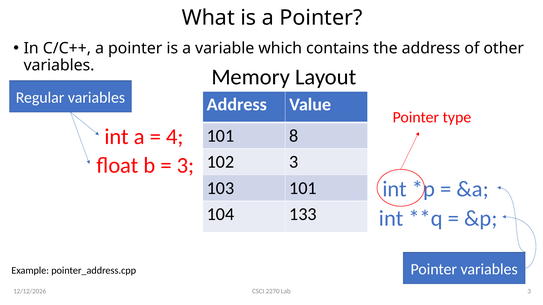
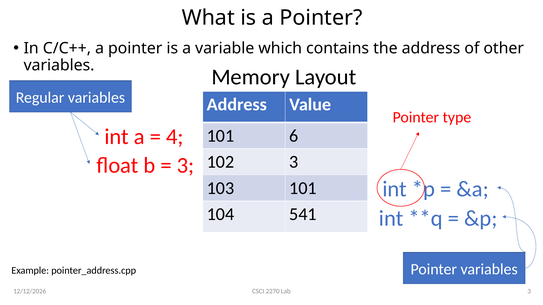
8: 8 -> 6 (294, 136)
133: 133 -> 541 (303, 215)
